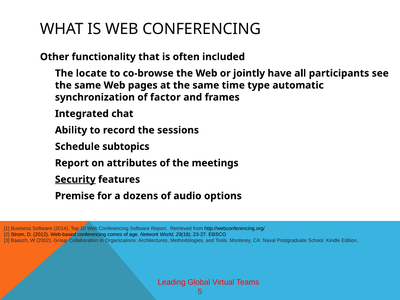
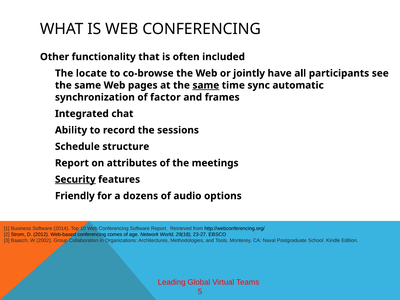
same underline: none -> present (206, 85)
type: type -> sync (259, 85)
subtopics: subtopics -> structure (126, 147)
Premise: Premise -> Friendly (75, 196)
